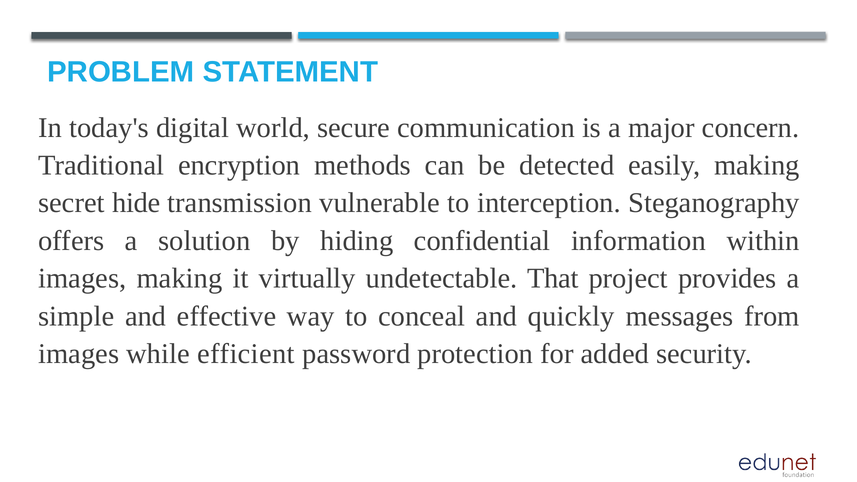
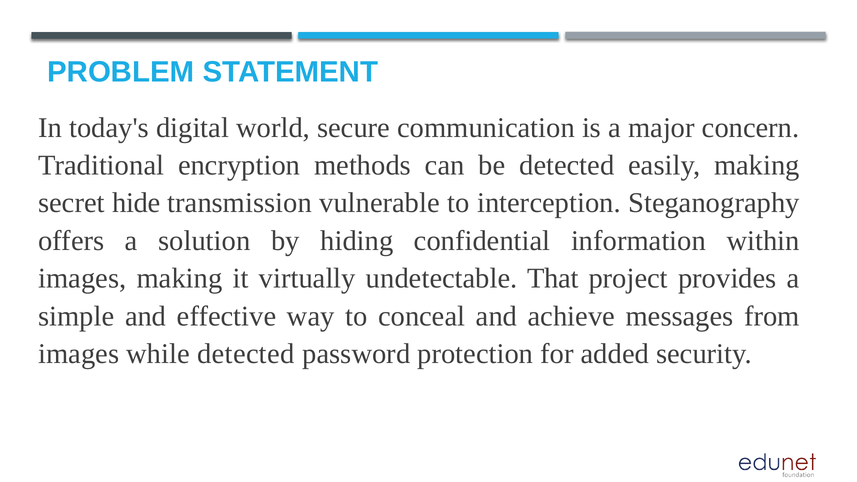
quickly: quickly -> achieve (571, 316)
while efficient: efficient -> detected (246, 354)
